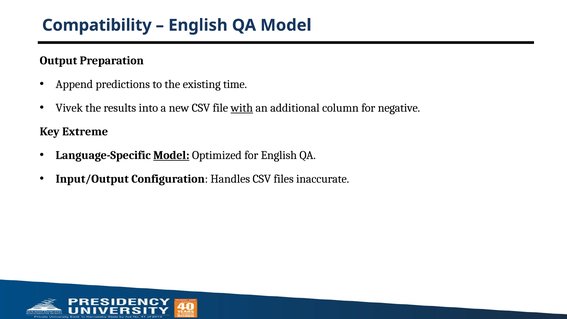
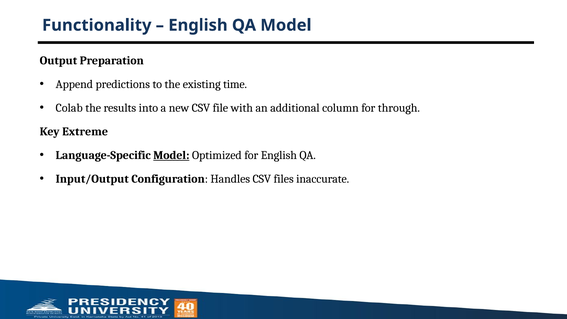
Compatibility: Compatibility -> Functionality (97, 25)
Vivek: Vivek -> Colab (69, 108)
with underline: present -> none (242, 108)
negative: negative -> through (399, 108)
